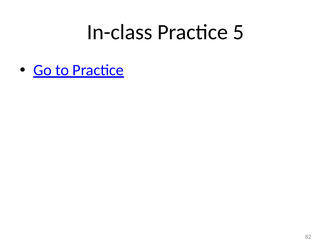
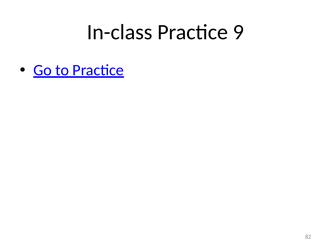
5: 5 -> 9 (238, 32)
